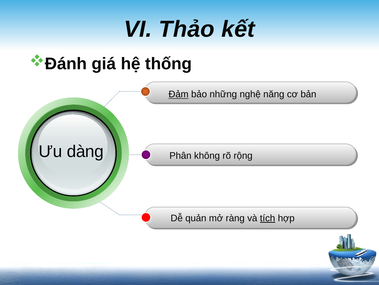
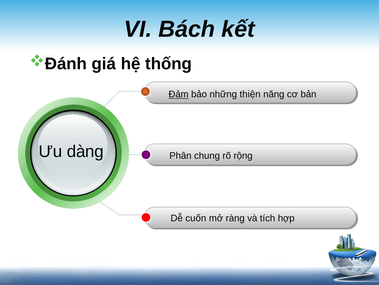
Thảo: Thảo -> Bách (187, 29)
nghệ: nghệ -> thiện (250, 94)
không: không -> chung (207, 155)
quản: quản -> cuốn (196, 218)
tích underline: present -> none (268, 218)
